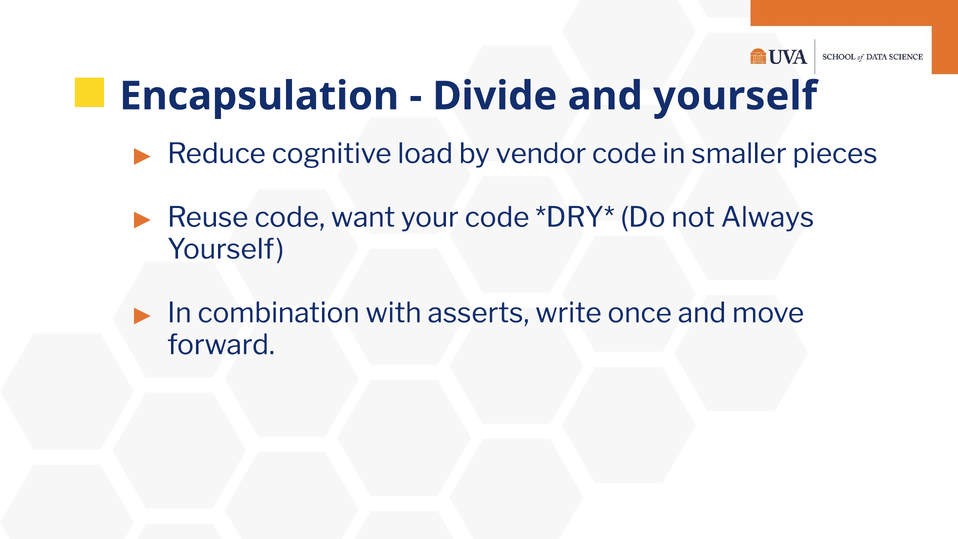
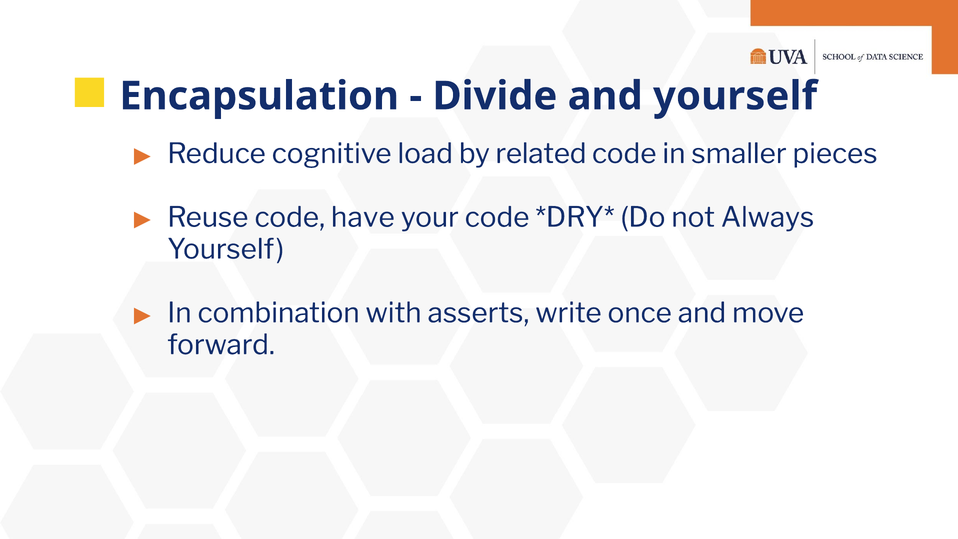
vendor: vendor -> related (541, 154)
want: want -> have (363, 217)
